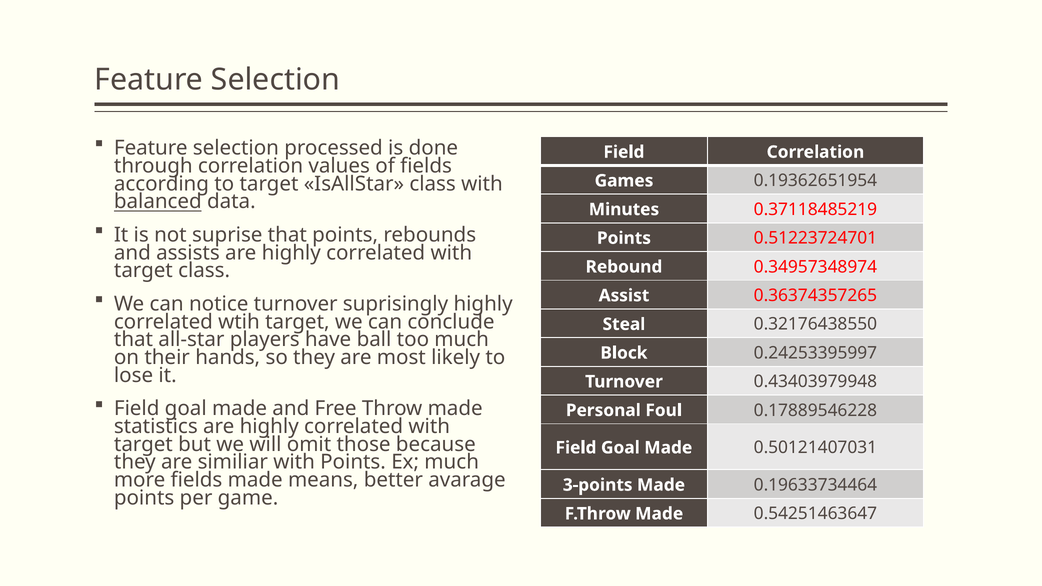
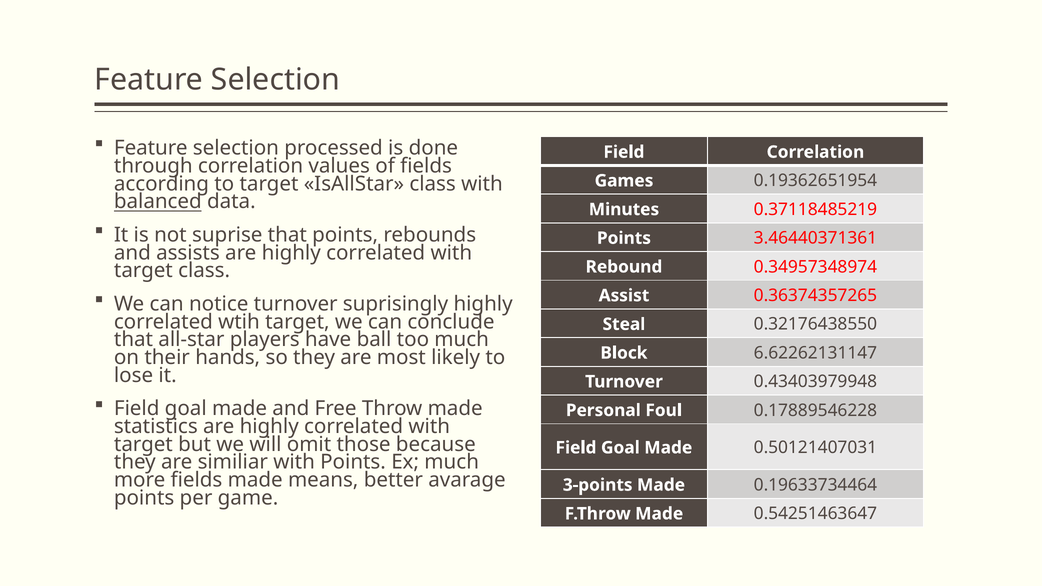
0.51223724701: 0.51223724701 -> 3.46440371361 (815, 238)
0.24253395997: 0.24253395997 -> 6.62262131147 (815, 353)
